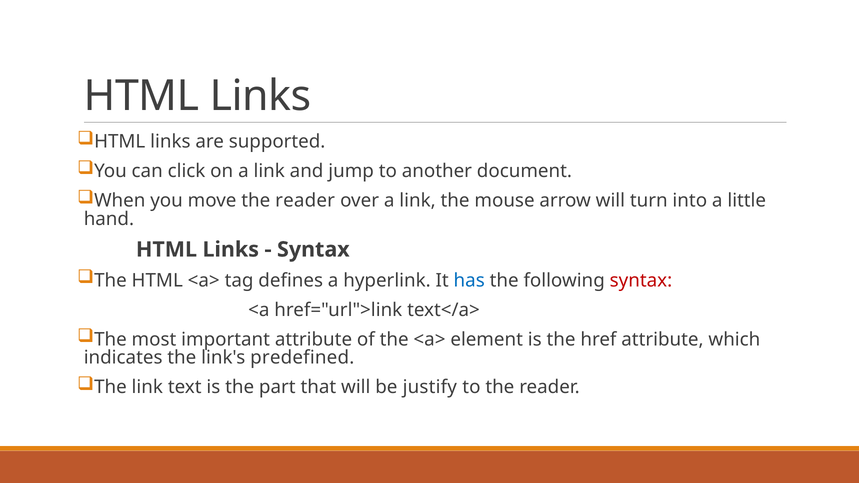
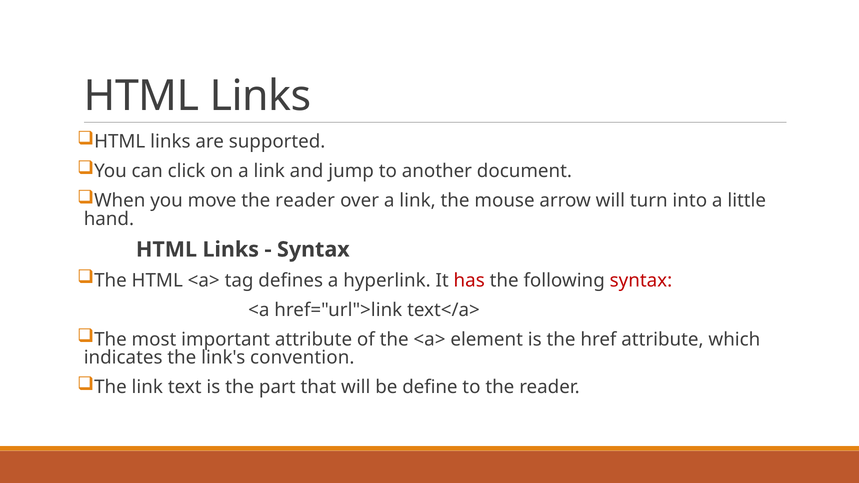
has colour: blue -> red (469, 281)
predefined: predefined -> convention (302, 358)
justify: justify -> define (430, 387)
